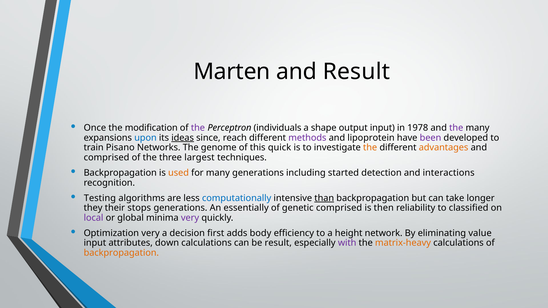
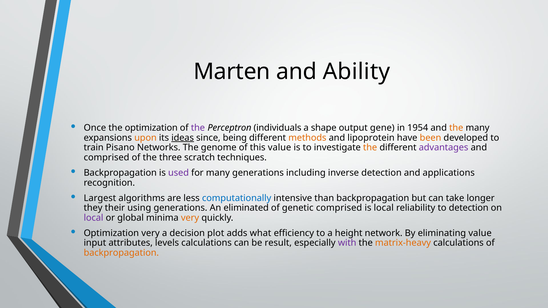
and Result: Result -> Ability (356, 72)
the modification: modification -> optimization (151, 128)
output input: input -> gene (382, 128)
1978: 1978 -> 1954 (418, 128)
the colour: purple -> orange (456, 128)
upon colour: blue -> orange (145, 138)
reach: reach -> being (235, 138)
methods colour: purple -> orange (307, 138)
been colour: purple -> orange (431, 138)
this quick: quick -> value (280, 148)
advantages colour: orange -> purple (444, 148)
largest: largest -> scratch (200, 158)
used colour: orange -> purple (179, 173)
started: started -> inverse (343, 173)
interactions: interactions -> applications (449, 173)
Testing: Testing -> Largest (100, 198)
than underline: present -> none (324, 198)
stops: stops -> using (139, 208)
essentially: essentially -> eliminated (246, 208)
is then: then -> local (384, 208)
to classified: classified -> detection (469, 208)
very colour: purple -> orange (190, 218)
first: first -> plot (216, 233)
body: body -> what (261, 233)
down: down -> levels (167, 243)
